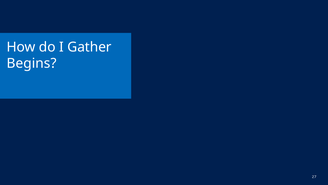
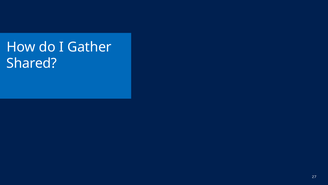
Begins: Begins -> Shared (32, 63)
